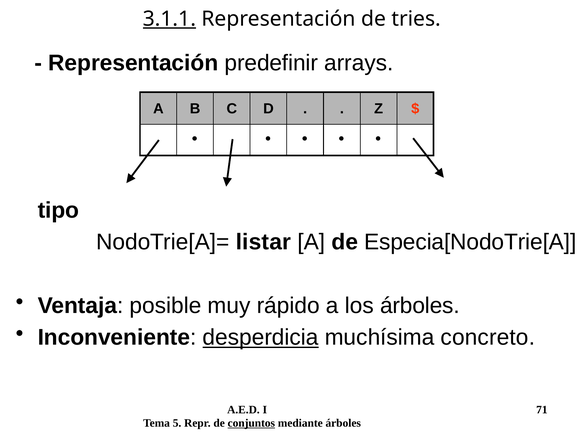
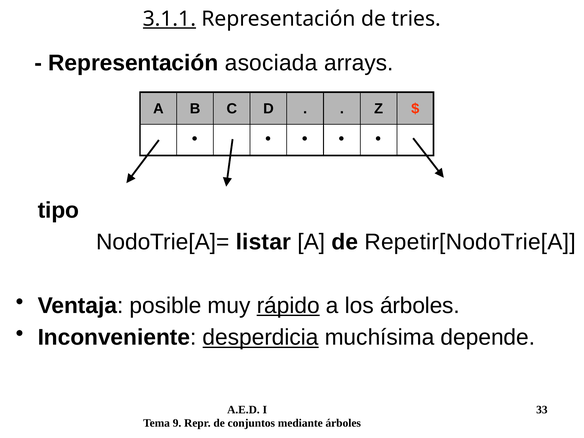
predefinir: predefinir -> asociada (271, 63)
Especia[NodoTrie[A: Especia[NodoTrie[A -> Repetir[NodoTrie[A (470, 242)
rápido underline: none -> present (288, 306)
concreto: concreto -> depende (488, 338)
71: 71 -> 33 (542, 410)
5: 5 -> 9 (177, 423)
conjuntos underline: present -> none (251, 423)
